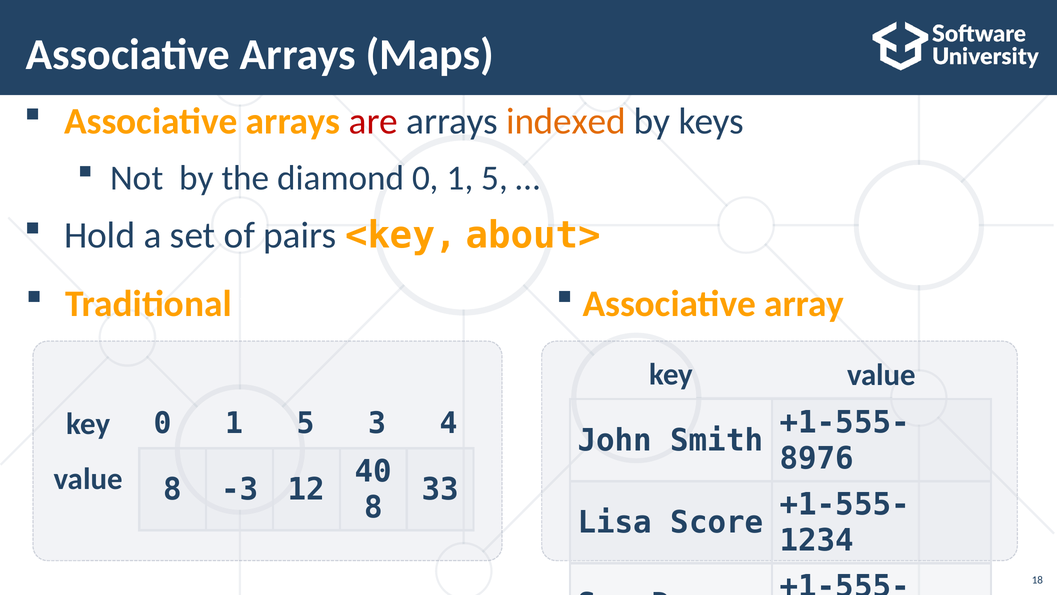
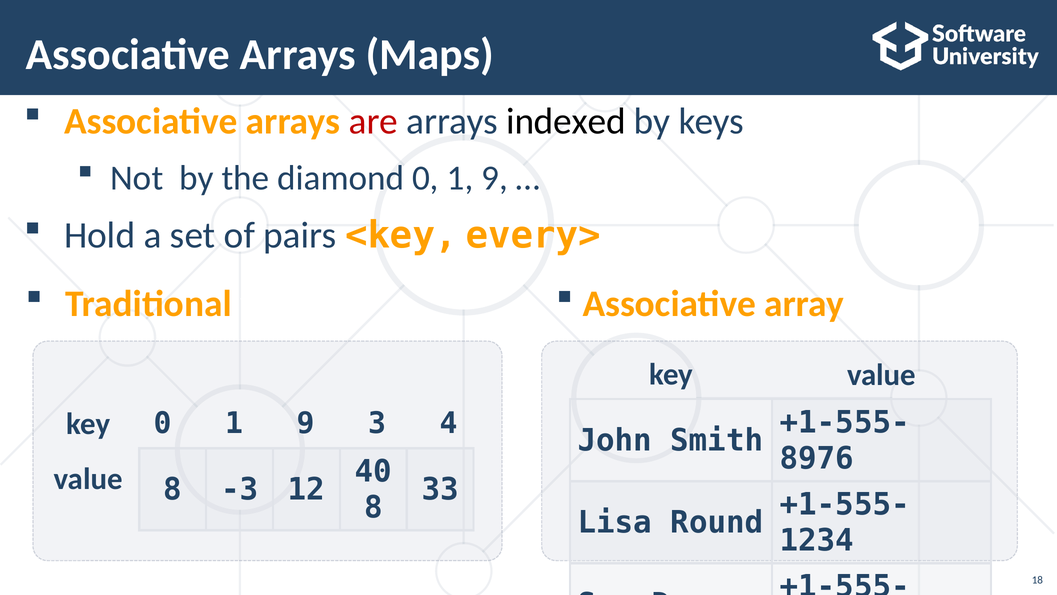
indexed colour: orange -> black (566, 121)
5: 5 -> 9 (495, 178)
about>: about> -> every> (533, 235)
5: 5 -> 9 (306, 423)
Score: Score -> Round (717, 522)
